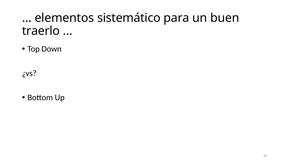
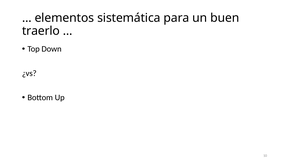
sistemático: sistemático -> sistemática (129, 18)
